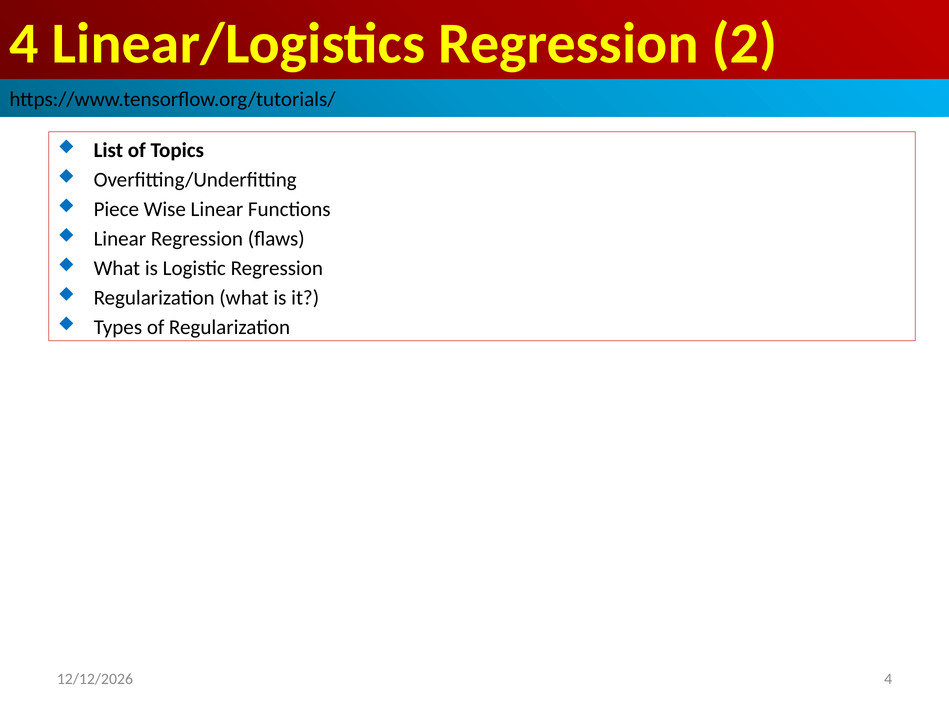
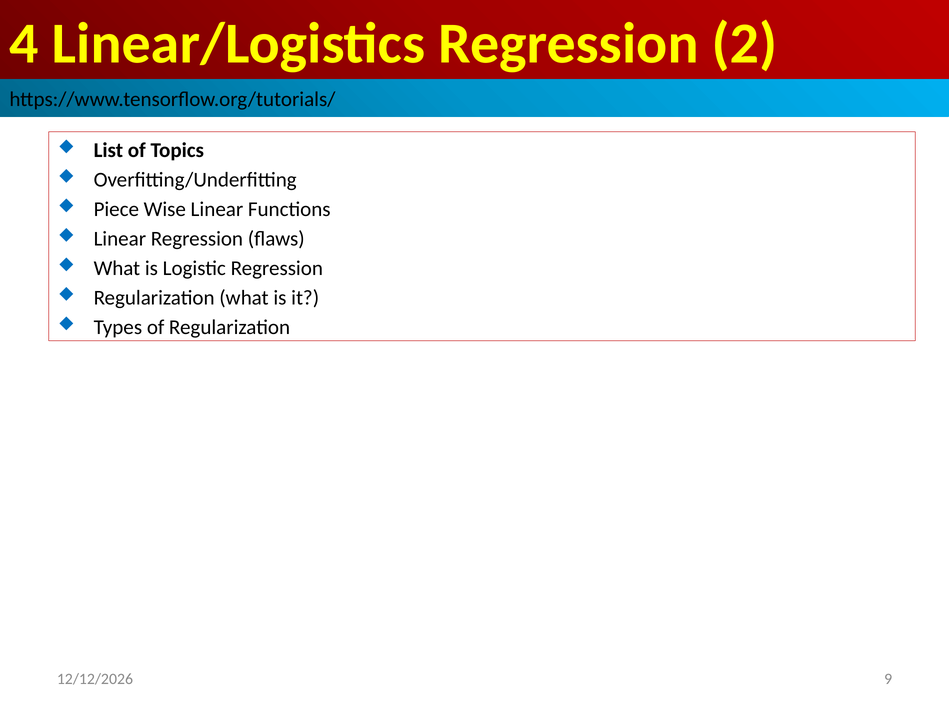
4: 4 -> 9 (888, 680)
